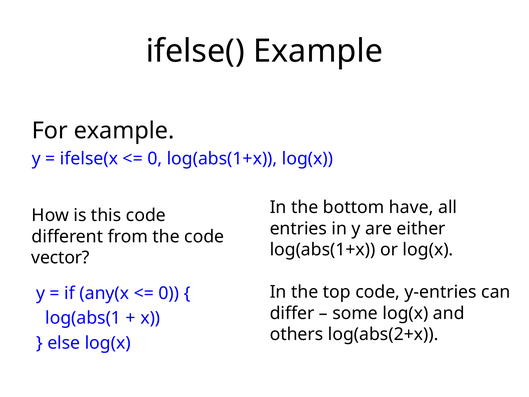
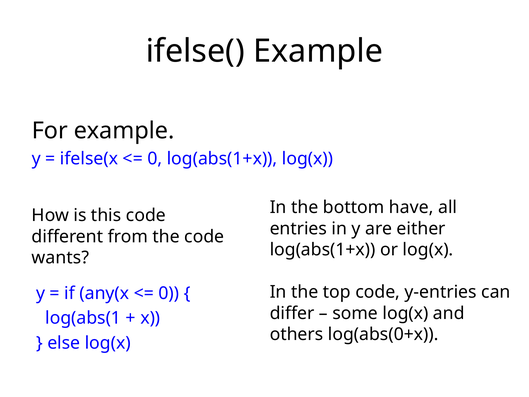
vector: vector -> wants (60, 258)
log(abs(2+x: log(abs(2+x -> log(abs(0+x (383, 334)
